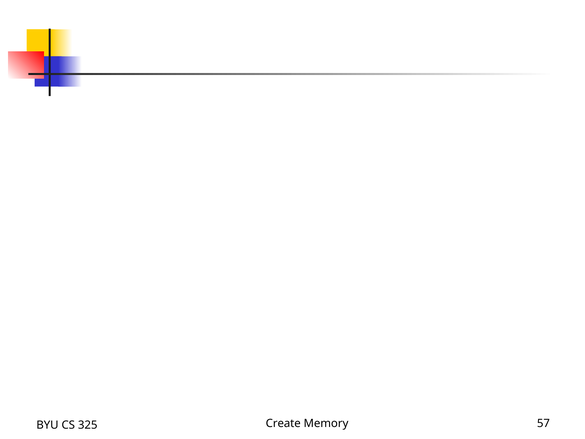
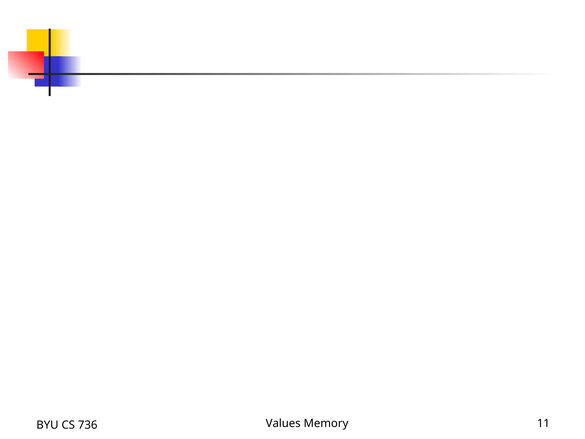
Create: Create -> Values (283, 423)
57: 57 -> 11 (543, 423)
325: 325 -> 736 (88, 425)
